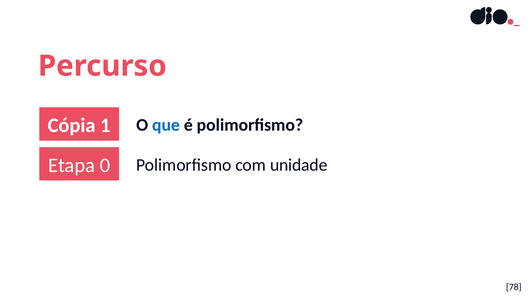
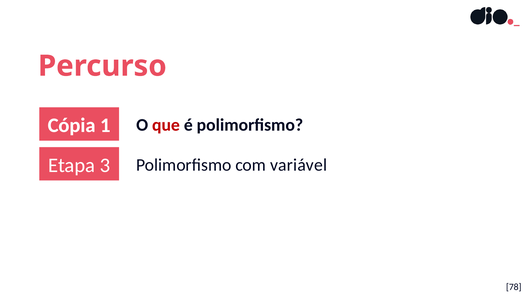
que colour: blue -> red (166, 125)
0: 0 -> 3 (105, 165)
unidade: unidade -> variável (299, 165)
